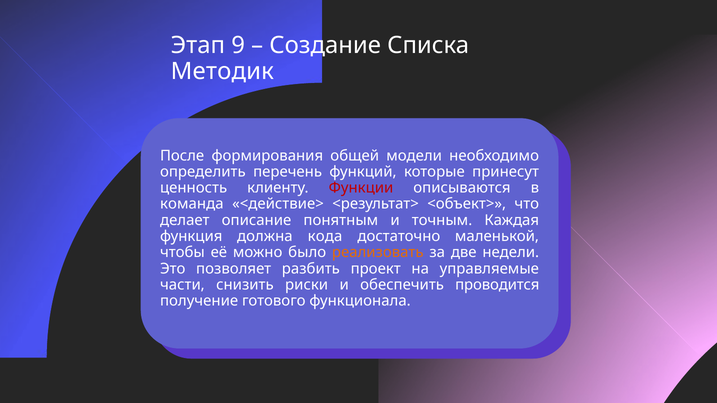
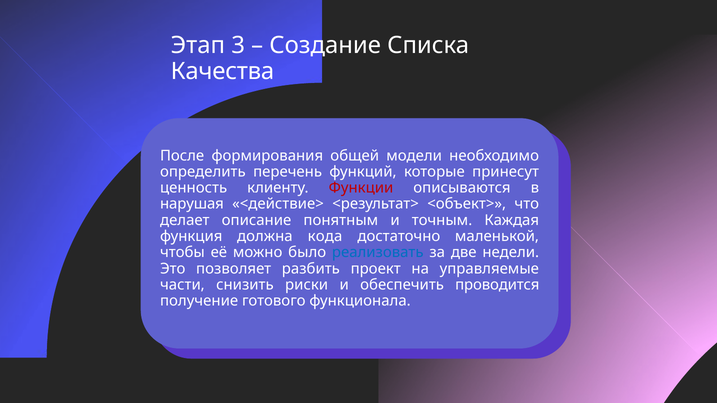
9: 9 -> 3 (238, 45)
Методик: Методик -> Качества (222, 71)
команда: команда -> нарушая (192, 204)
реализовать colour: orange -> blue (378, 253)
